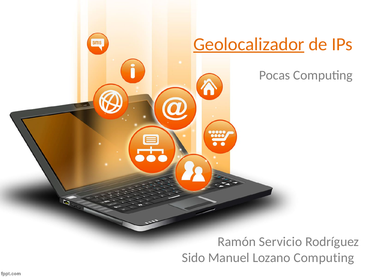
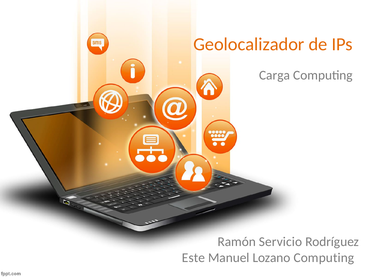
Geolocalizador underline: present -> none (249, 44)
Pocas: Pocas -> Carga (275, 75)
Sido: Sido -> Este (193, 258)
